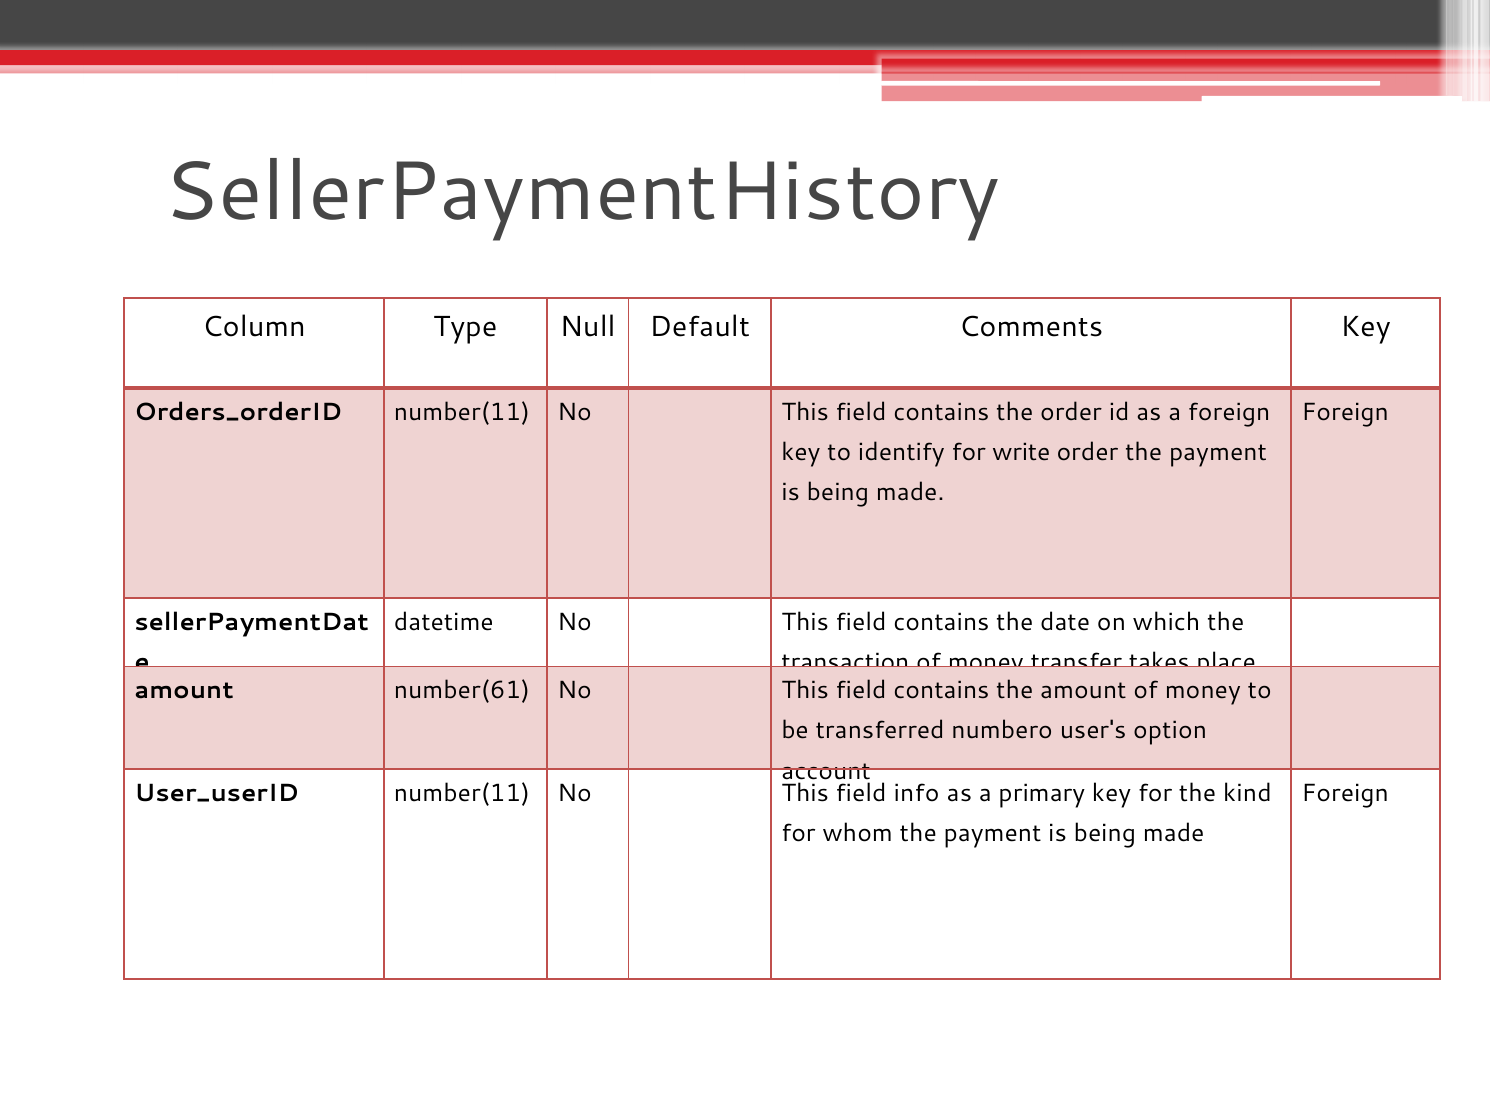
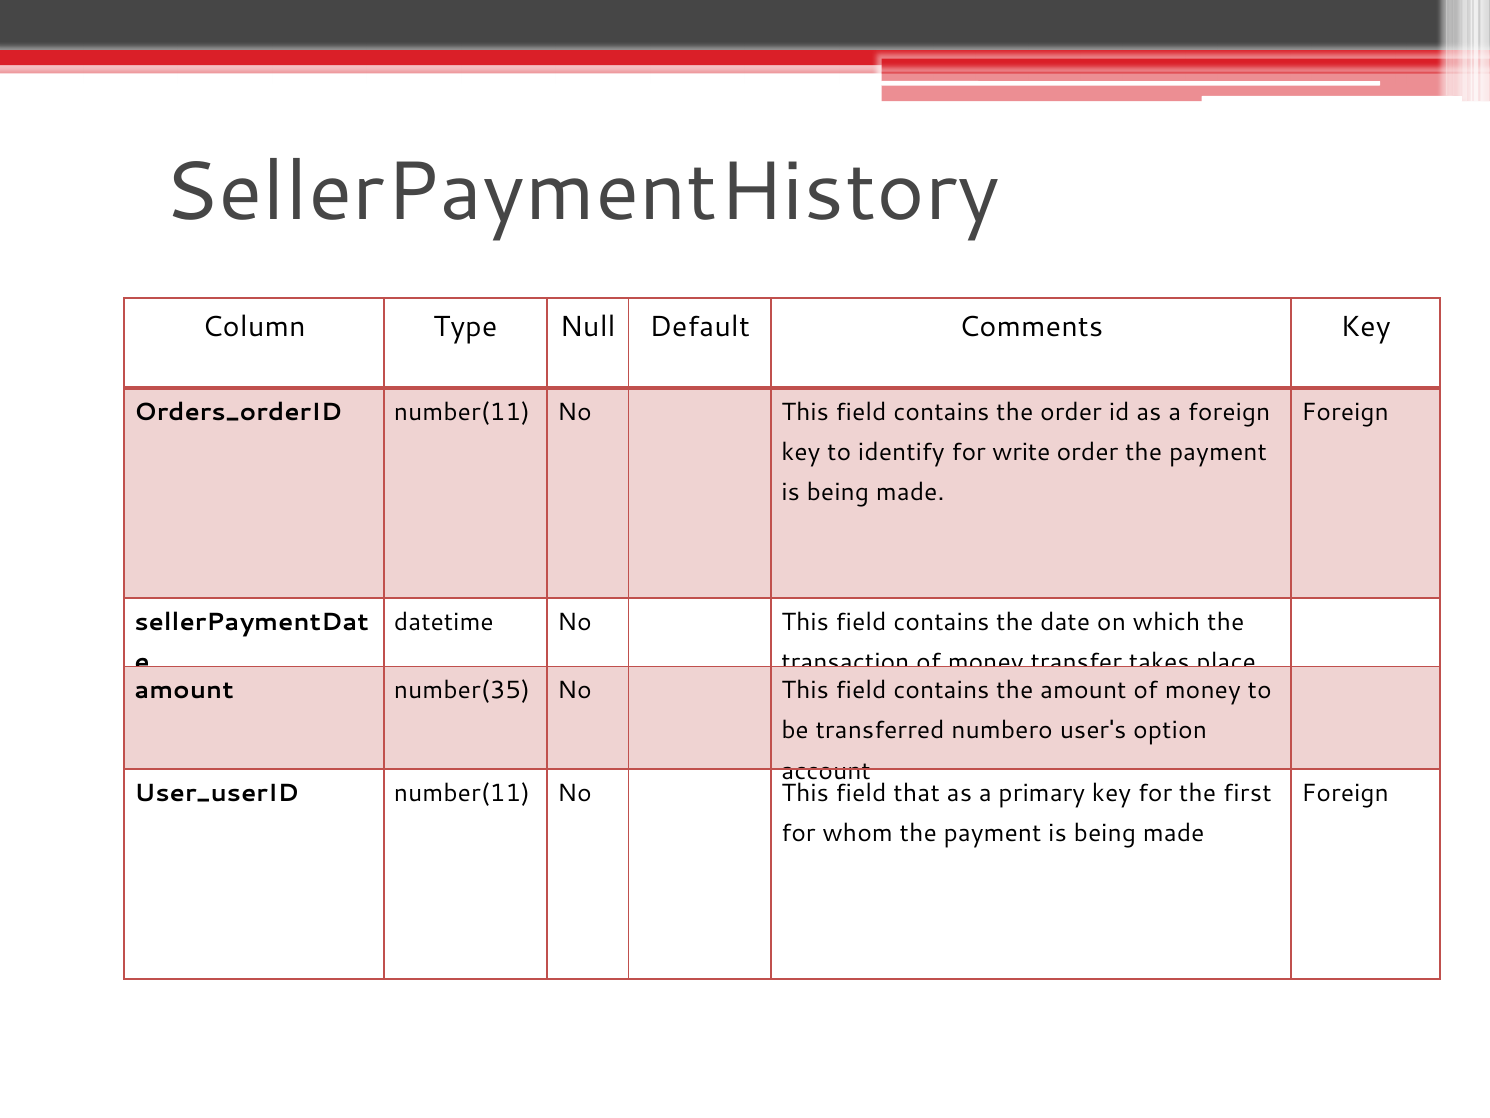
number(61: number(61 -> number(35 (462, 690)
info: info -> that (917, 793)
kind: kind -> first (1248, 793)
